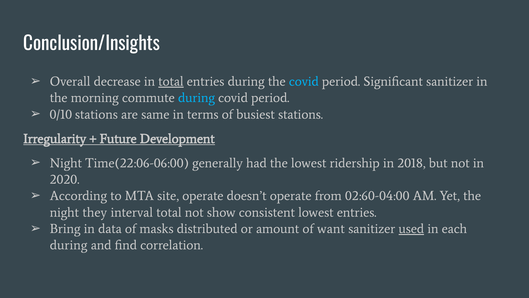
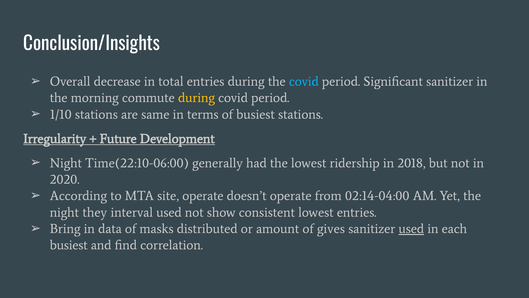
total underline: present -> none (171, 81)
during colour: light blue -> yellow (196, 98)
0/10: 0/10 -> 1/10 (61, 114)
Time(22:06-06:00: Time(22:06-06:00 -> Time(22:10-06:00 (137, 163)
02:60-04:00: 02:60-04:00 -> 02:14-04:00 (377, 196)
interval total: total -> used (169, 212)
want: want -> gives (331, 228)
during: during -> busiest (69, 245)
